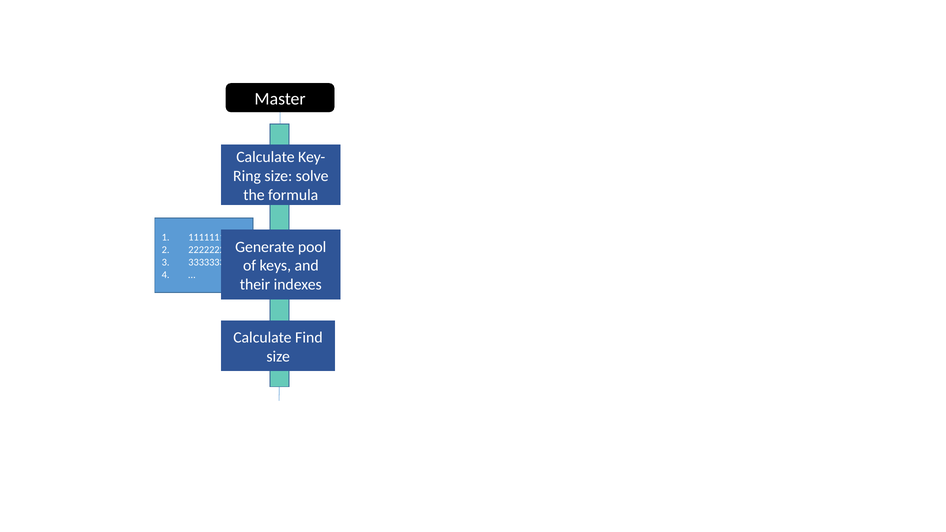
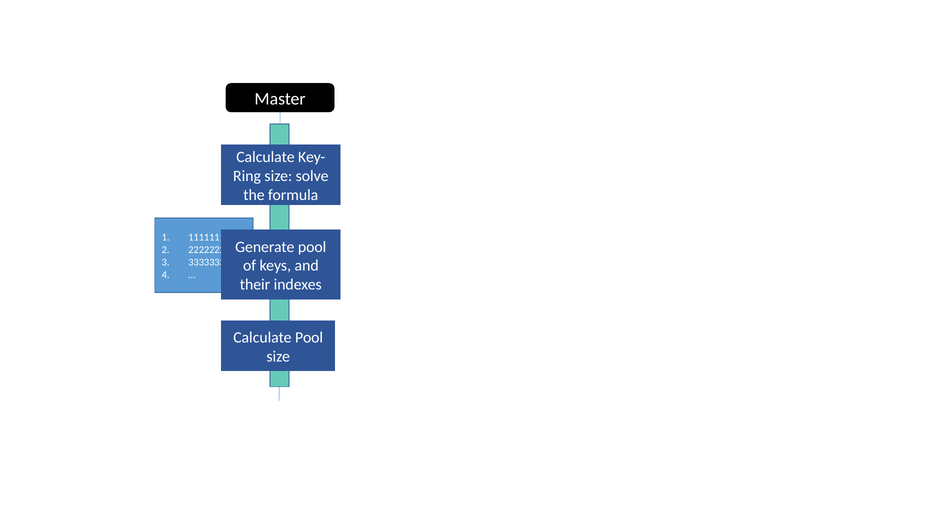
Calculate Find: Find -> Pool (309, 338)
